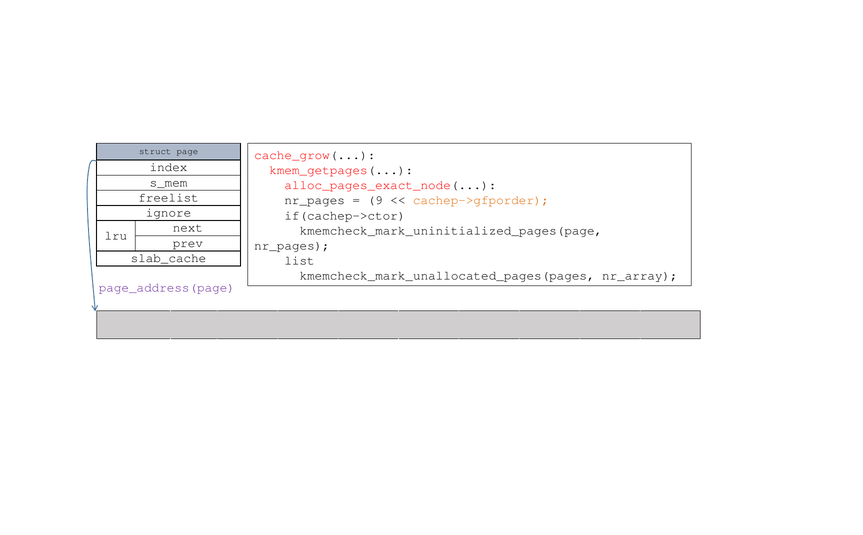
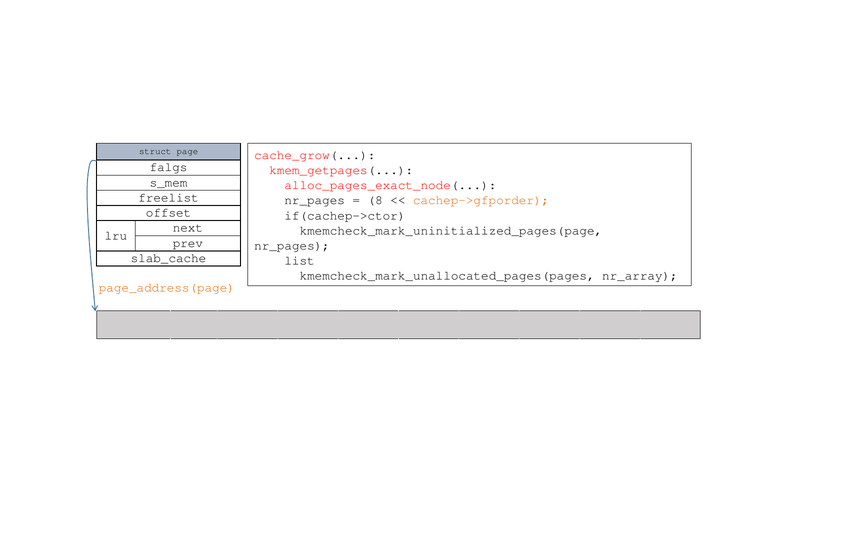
index: index -> falgs (168, 167)
9: 9 -> 8 (375, 200)
ignore: ignore -> offset (169, 213)
page_address(page colour: purple -> orange (167, 288)
